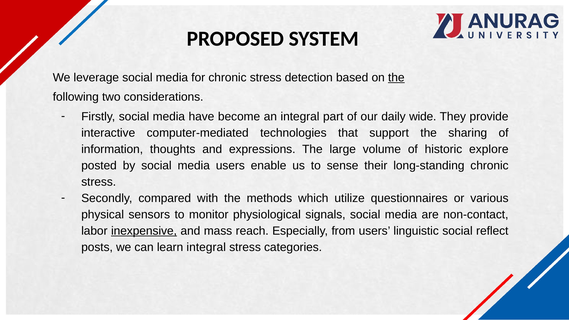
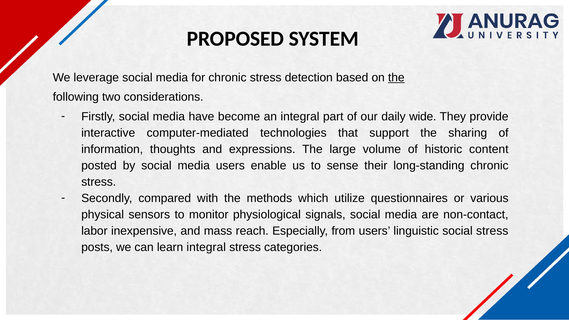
explore: explore -> content (489, 149)
inexpensive underline: present -> none (144, 231)
social reflect: reflect -> stress (492, 231)
